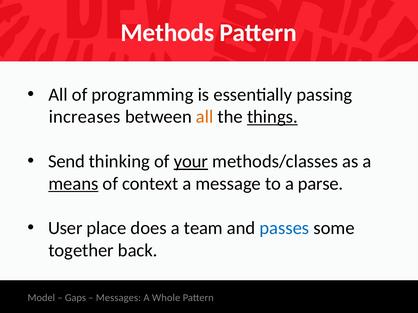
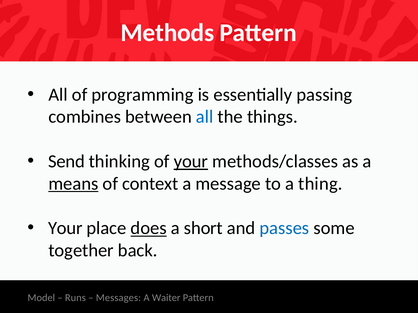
increases: increases -> combines (85, 117)
all colour: orange -> blue (205, 117)
things underline: present -> none (272, 117)
parse: parse -> thing (320, 184)
User: User -> Your (65, 229)
does underline: none -> present (149, 229)
team: team -> short (203, 229)
Gaps: Gaps -> Runs (75, 298)
Whole: Whole -> Waiter (166, 298)
